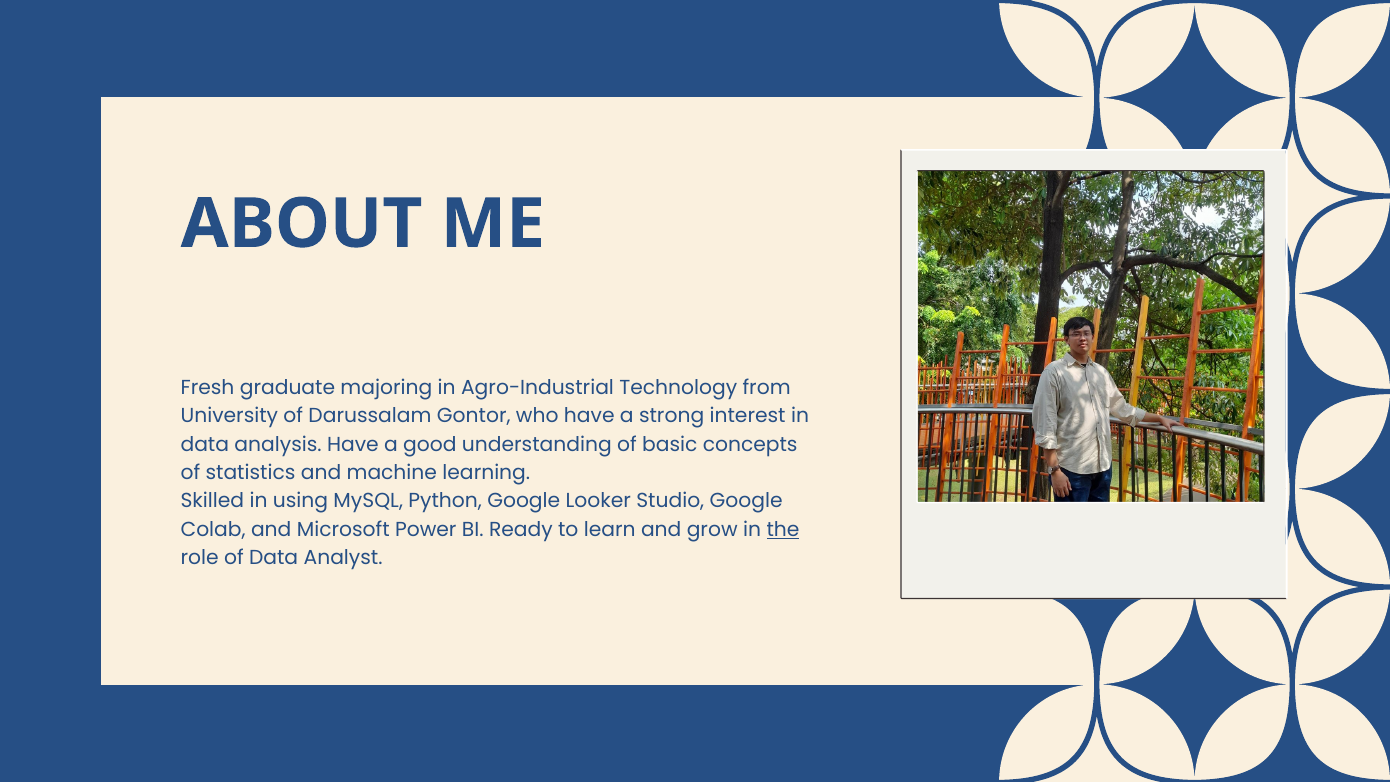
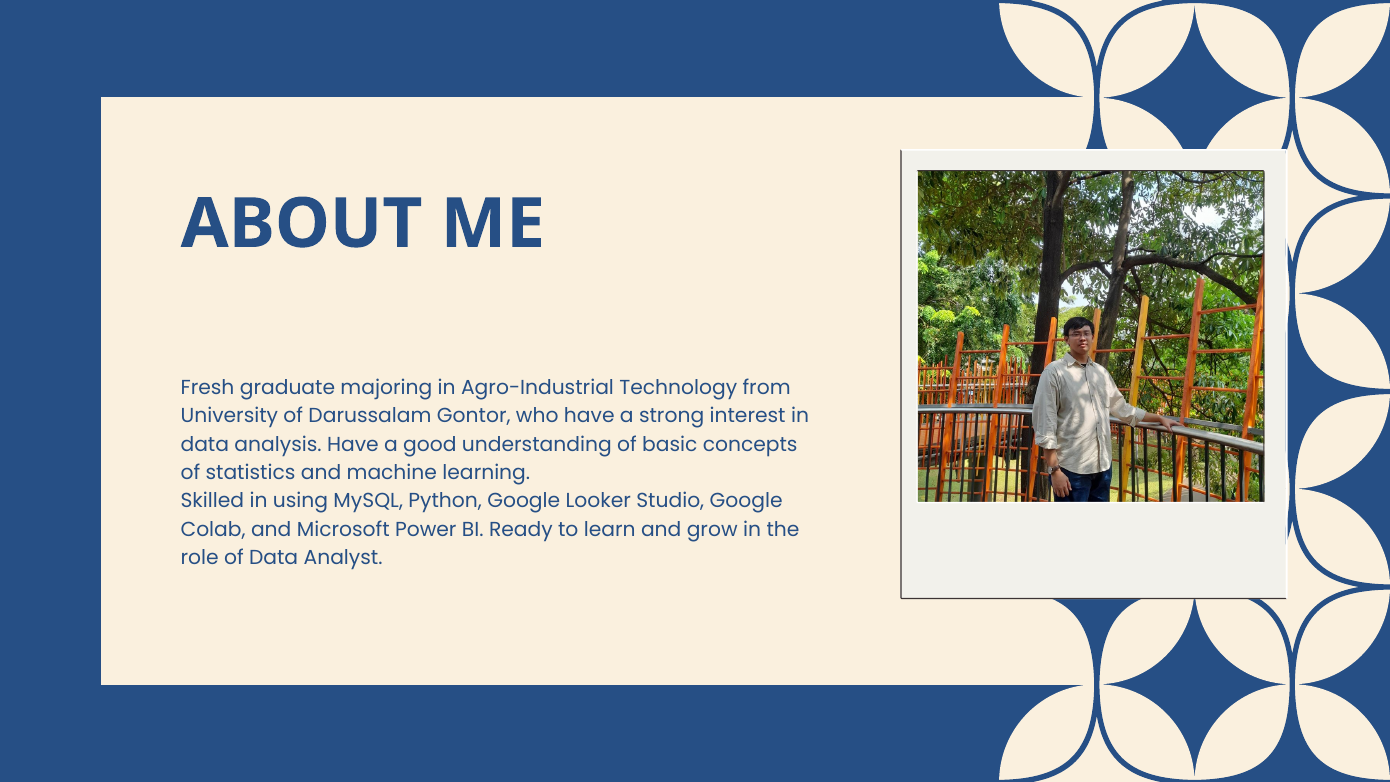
the underline: present -> none (783, 529)
